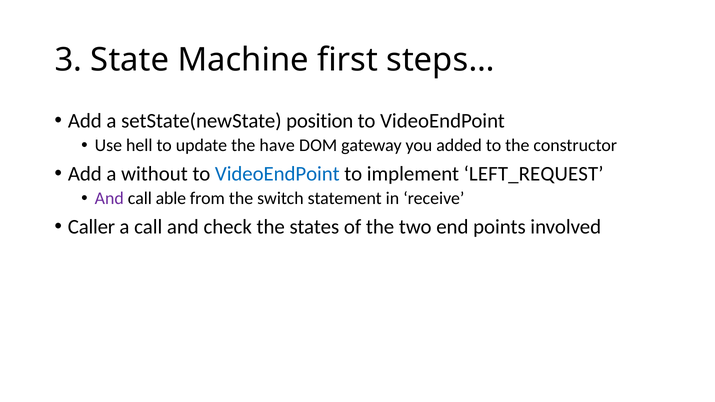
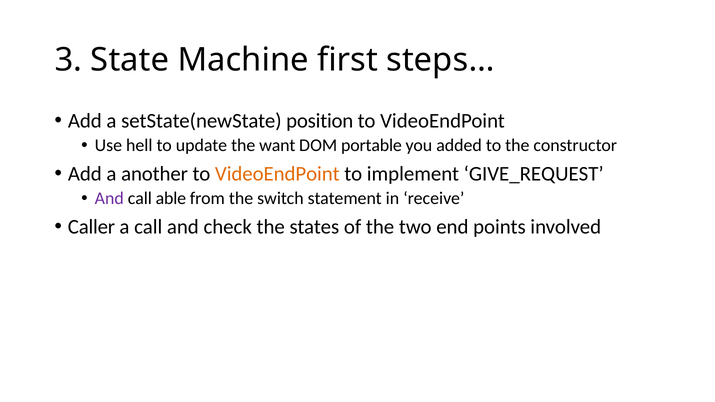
have: have -> want (277, 146)
gateway: gateway -> portable (371, 146)
without: without -> another (155, 174)
VideoEndPoint colour: blue -> orange (277, 174)
LEFT_REQUEST: LEFT_REQUEST -> GIVE_REQUEST (534, 174)
